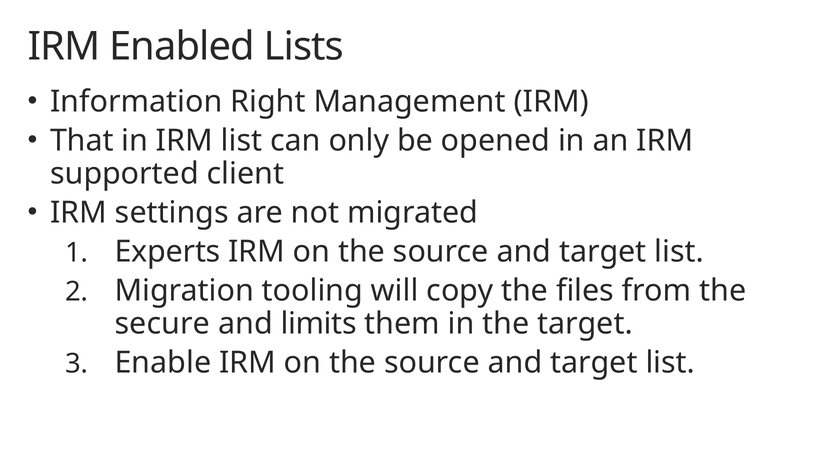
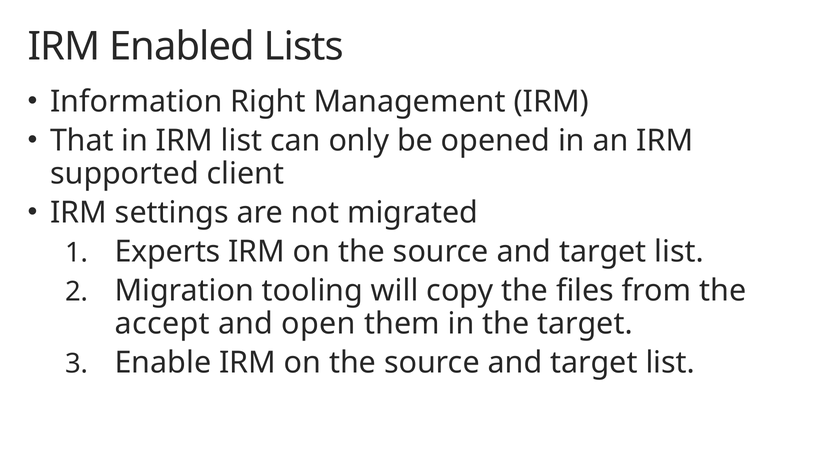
secure: secure -> accept (162, 324)
limits: limits -> open (318, 324)
